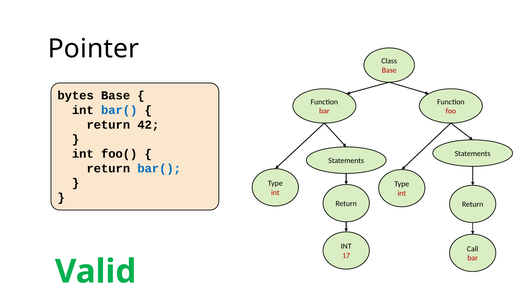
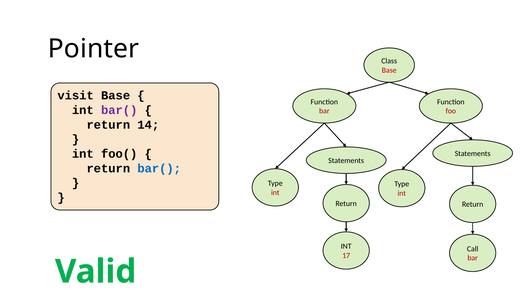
bytes: bytes -> visit (76, 96)
bar( colour: blue -> purple (119, 110)
42: 42 -> 14 (148, 125)
